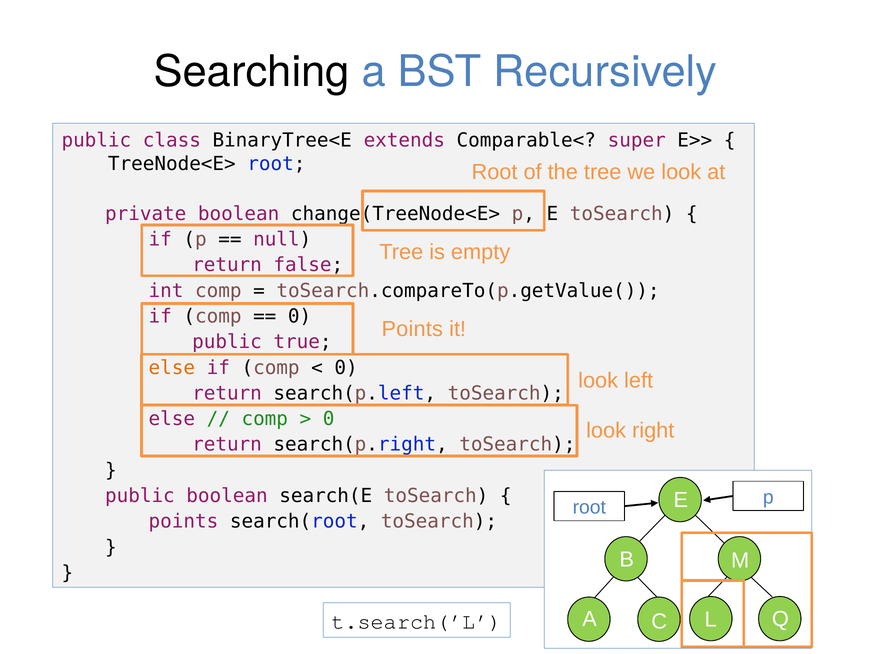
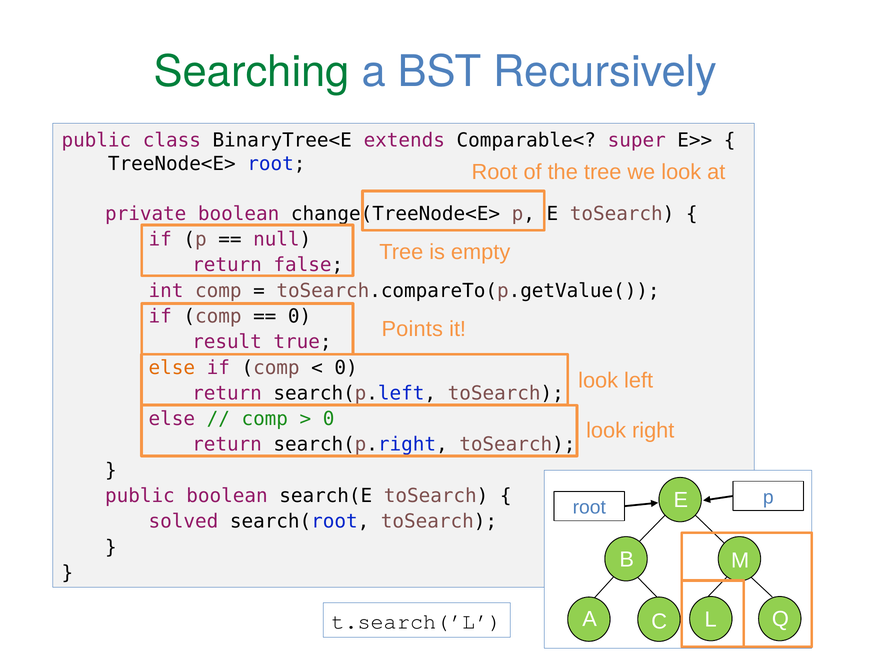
Searching colour: black -> green (252, 72)
public: public -> result (227, 342)
points: points -> solved (183, 521)
